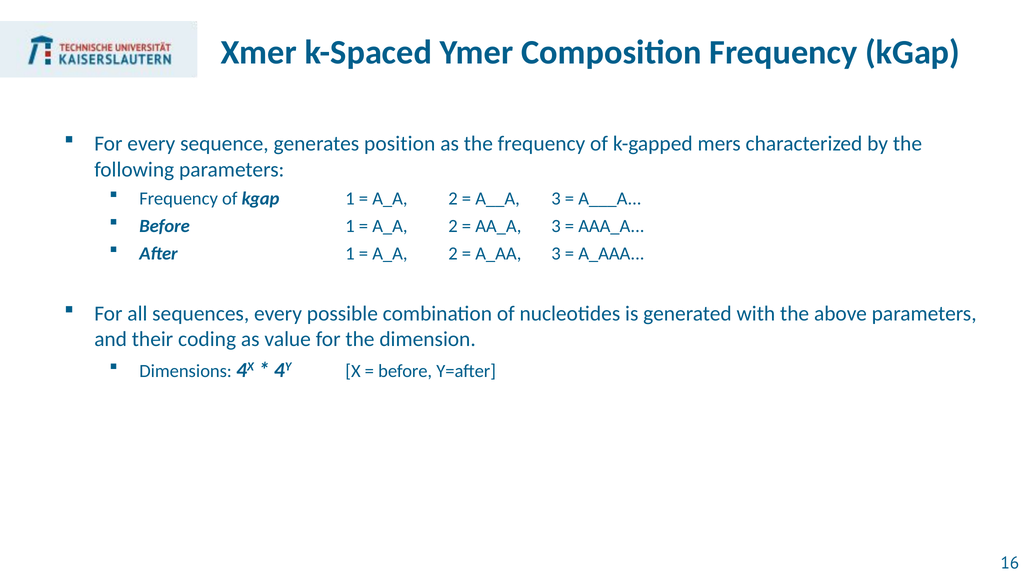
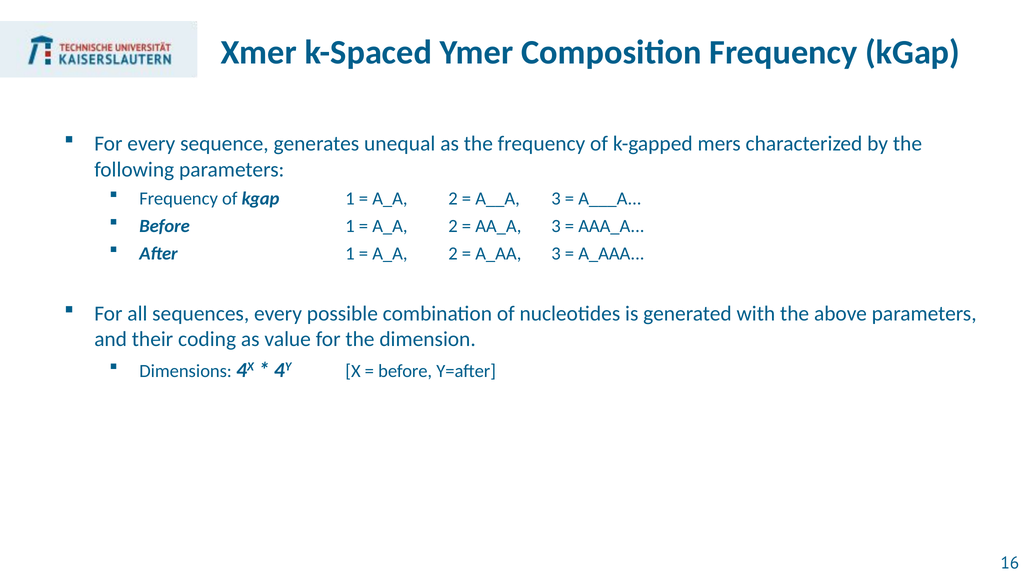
position: position -> unequal (400, 144)
